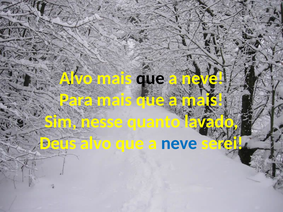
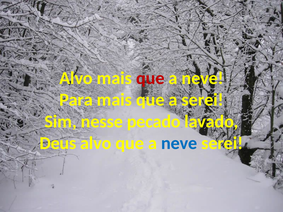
que colour: black -> red (150, 78)
a mais: mais -> serei (203, 100)
quanto: quanto -> pecado (154, 122)
